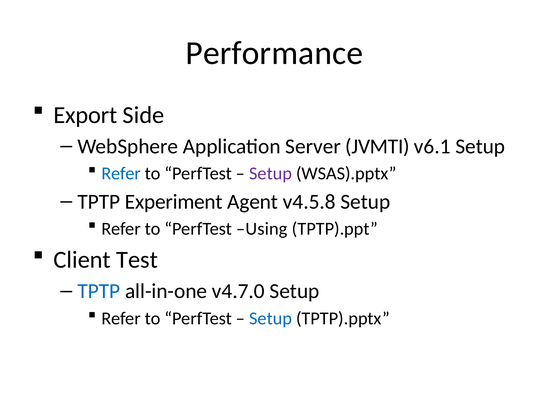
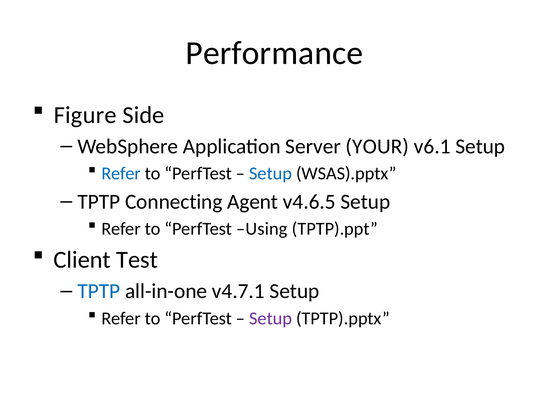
Export: Export -> Figure (85, 115)
JVMTI: JVMTI -> YOUR (377, 147)
Setup colour: purple -> blue (271, 174)
Experiment: Experiment -> Connecting (174, 202)
v4.5.8: v4.5.8 -> v4.6.5 (309, 202)
v4.7.0: v4.7.0 -> v4.7.1 (238, 292)
Setup colour: blue -> purple (271, 319)
